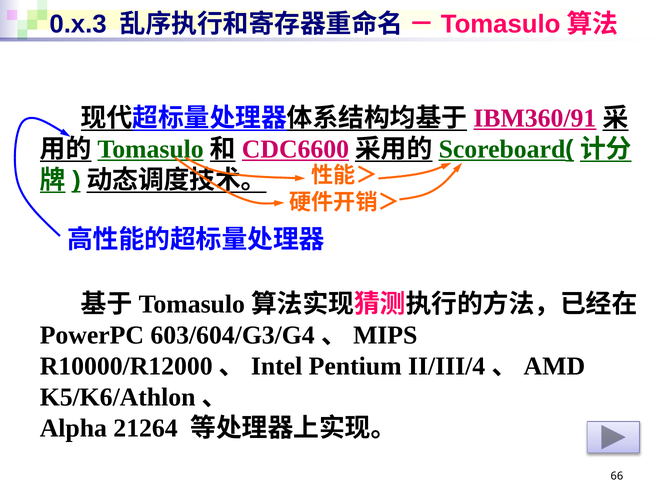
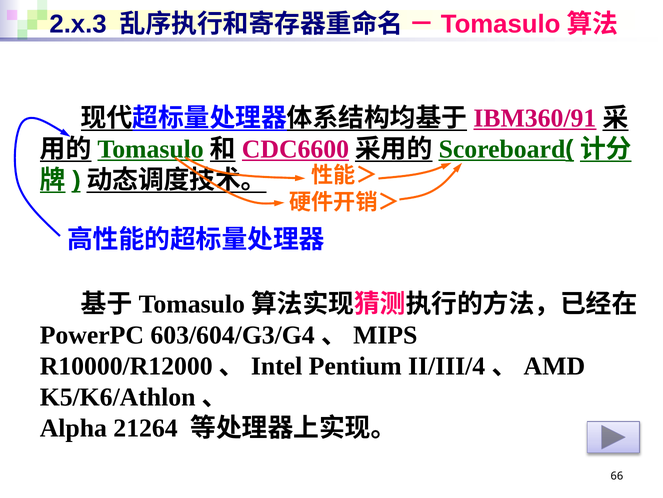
0.x.3: 0.x.3 -> 2.x.3 (78, 24)
